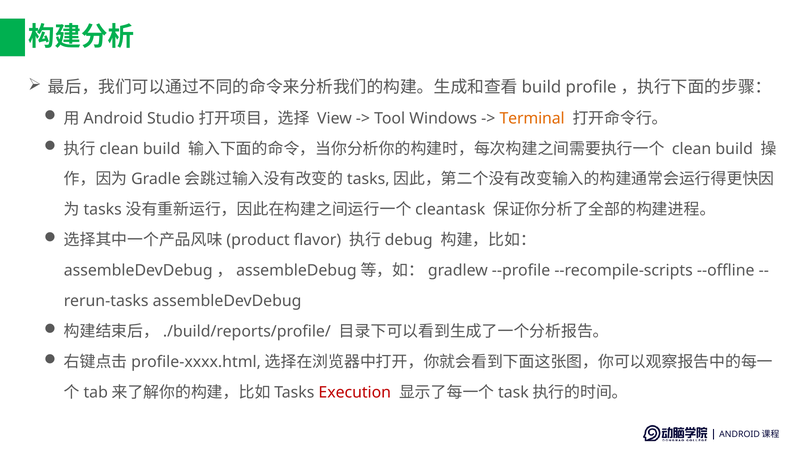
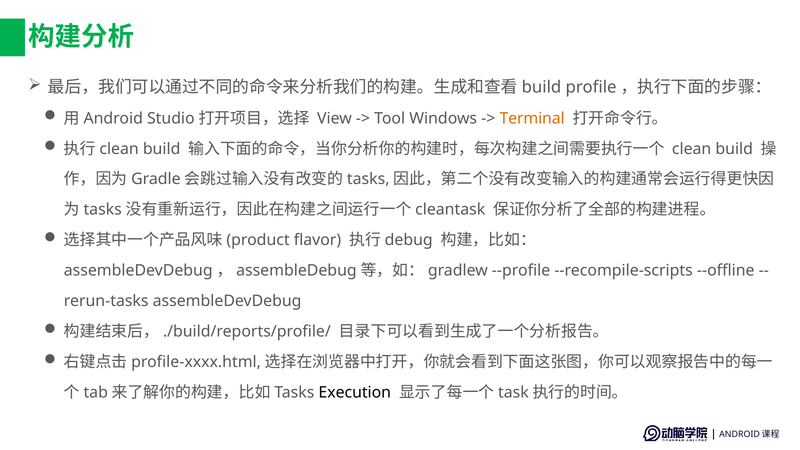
Execution colour: red -> black (355, 393)
